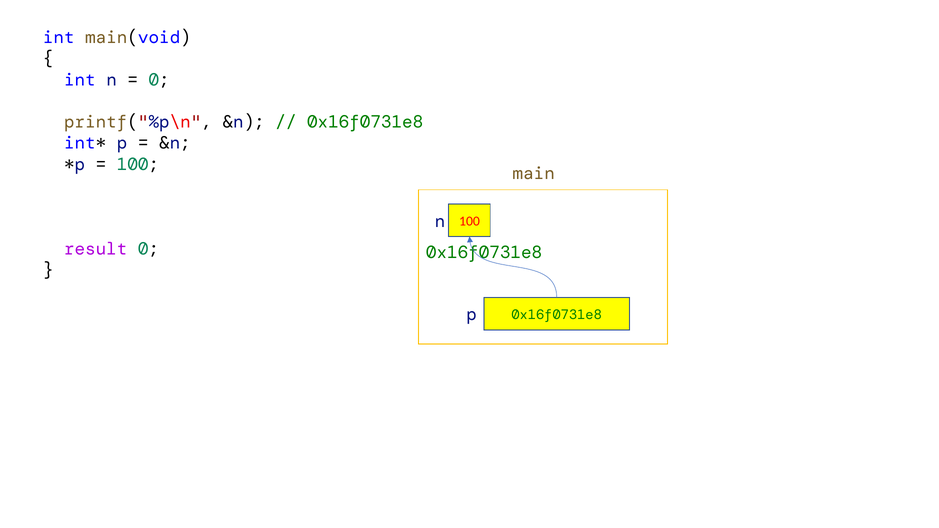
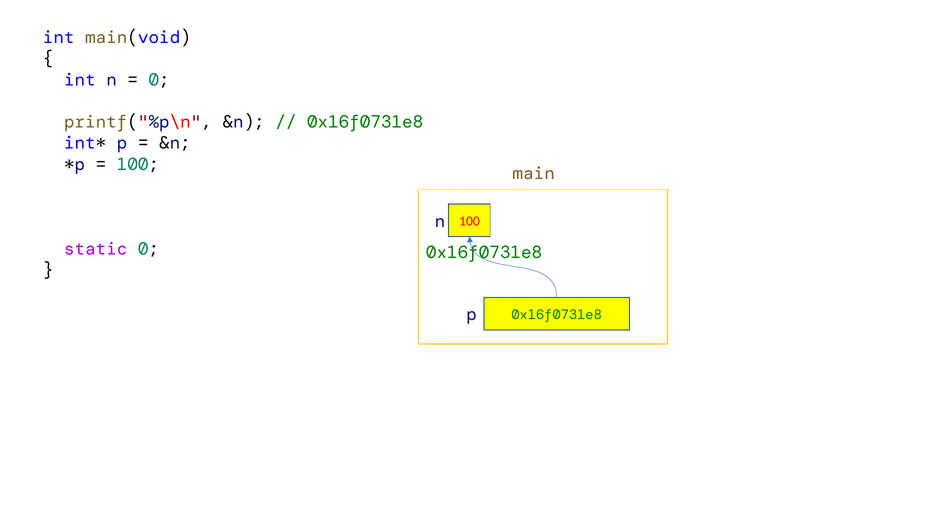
result: result -> static (96, 249)
